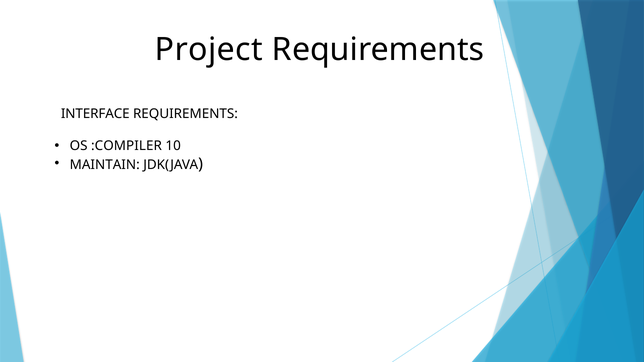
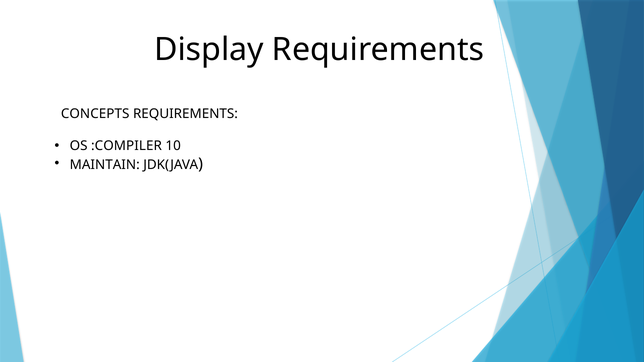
Project: Project -> Display (209, 50)
INTERFACE: INTERFACE -> CONCEPTS (95, 114)
